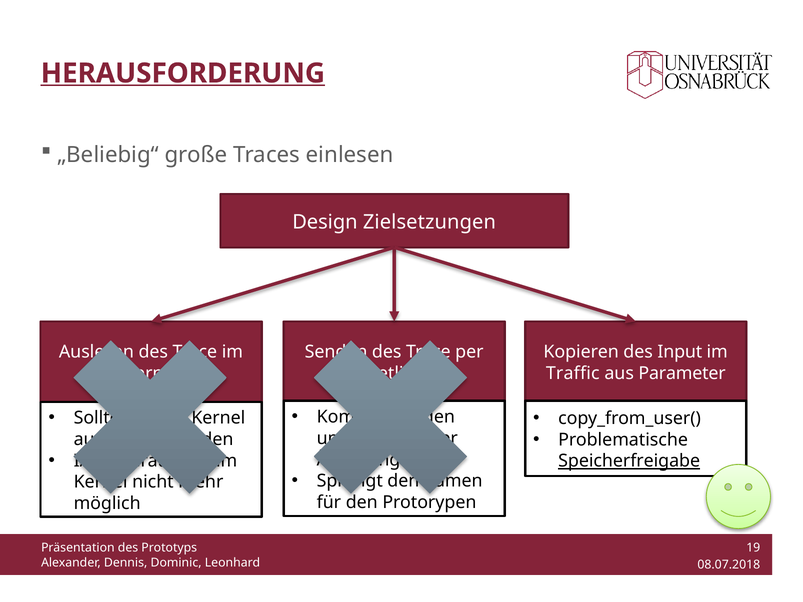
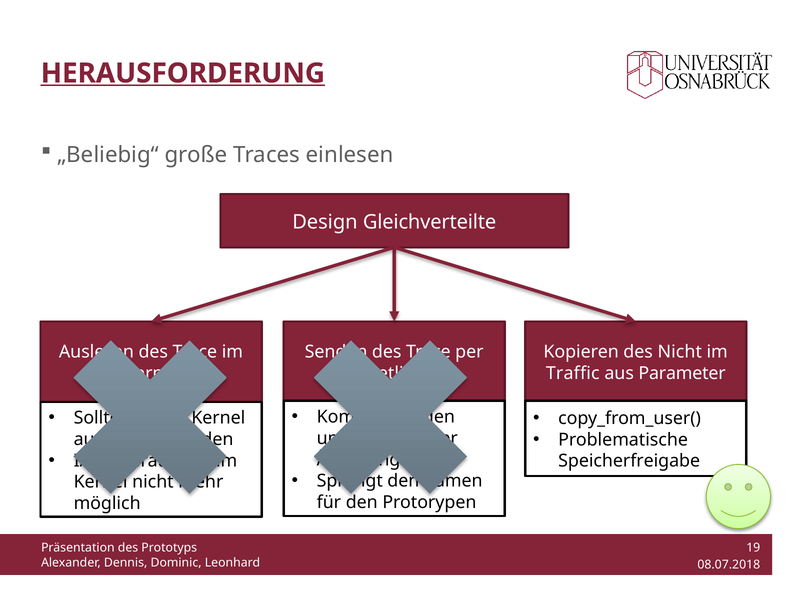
Zielsetzungen: Zielsetzungen -> Gleichverteilte (430, 222)
des Input: Input -> Nicht (680, 352)
Speicherfreigabe underline: present -> none (629, 461)
